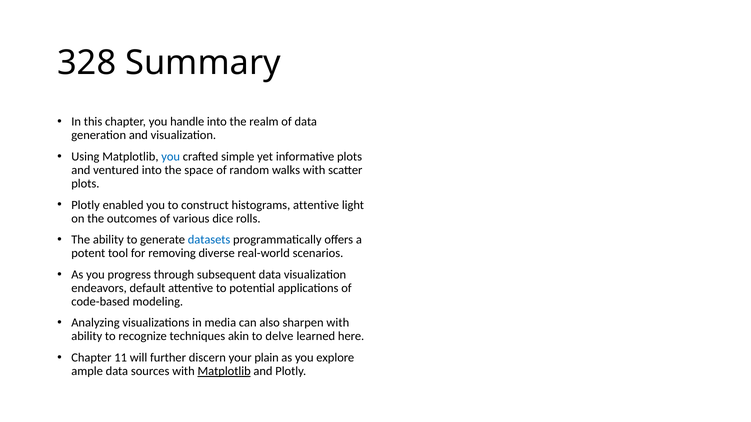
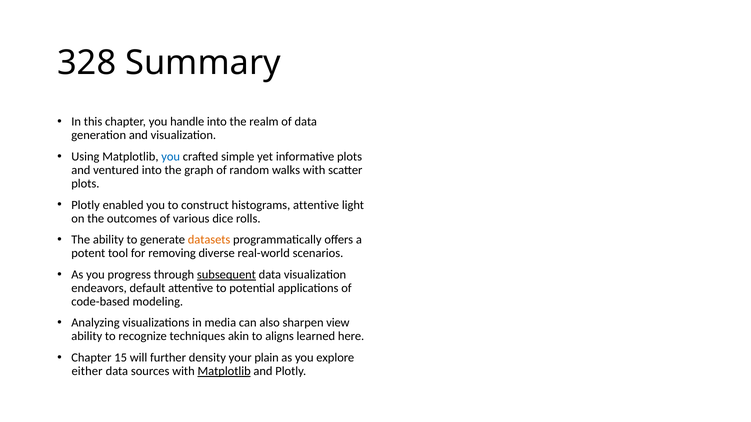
space: space -> graph (199, 170)
datasets colour: blue -> orange (209, 240)
subsequent underline: none -> present (226, 275)
sharpen with: with -> view (338, 323)
delve: delve -> aligns (280, 337)
11: 11 -> 15 (121, 358)
discern: discern -> density (207, 358)
ample: ample -> either (87, 371)
